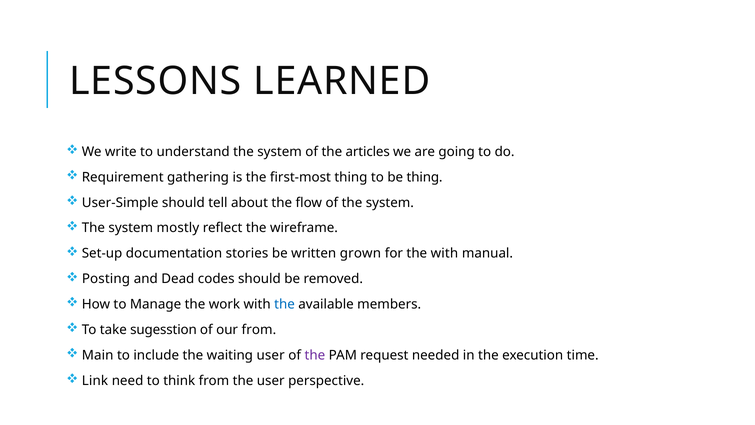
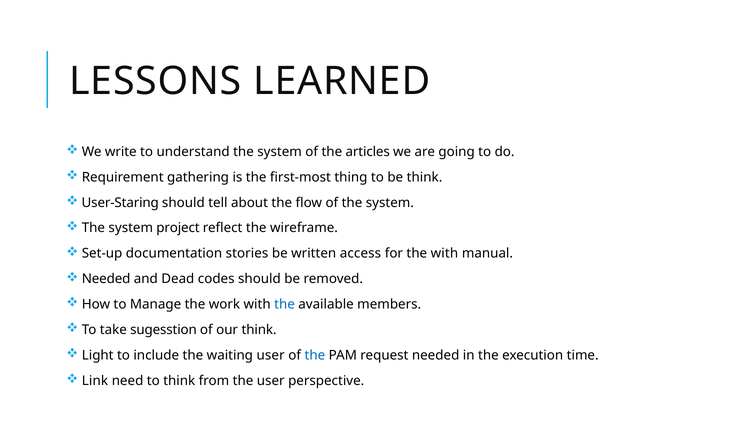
be thing: thing -> think (425, 177)
User-Simple: User-Simple -> User-Staring (120, 202)
mostly: mostly -> project (178, 228)
grown: grown -> access (360, 253)
Posting: Posting -> Needed (106, 279)
our from: from -> think (259, 330)
Main: Main -> Light (98, 355)
the colour: purple -> blue (315, 355)
